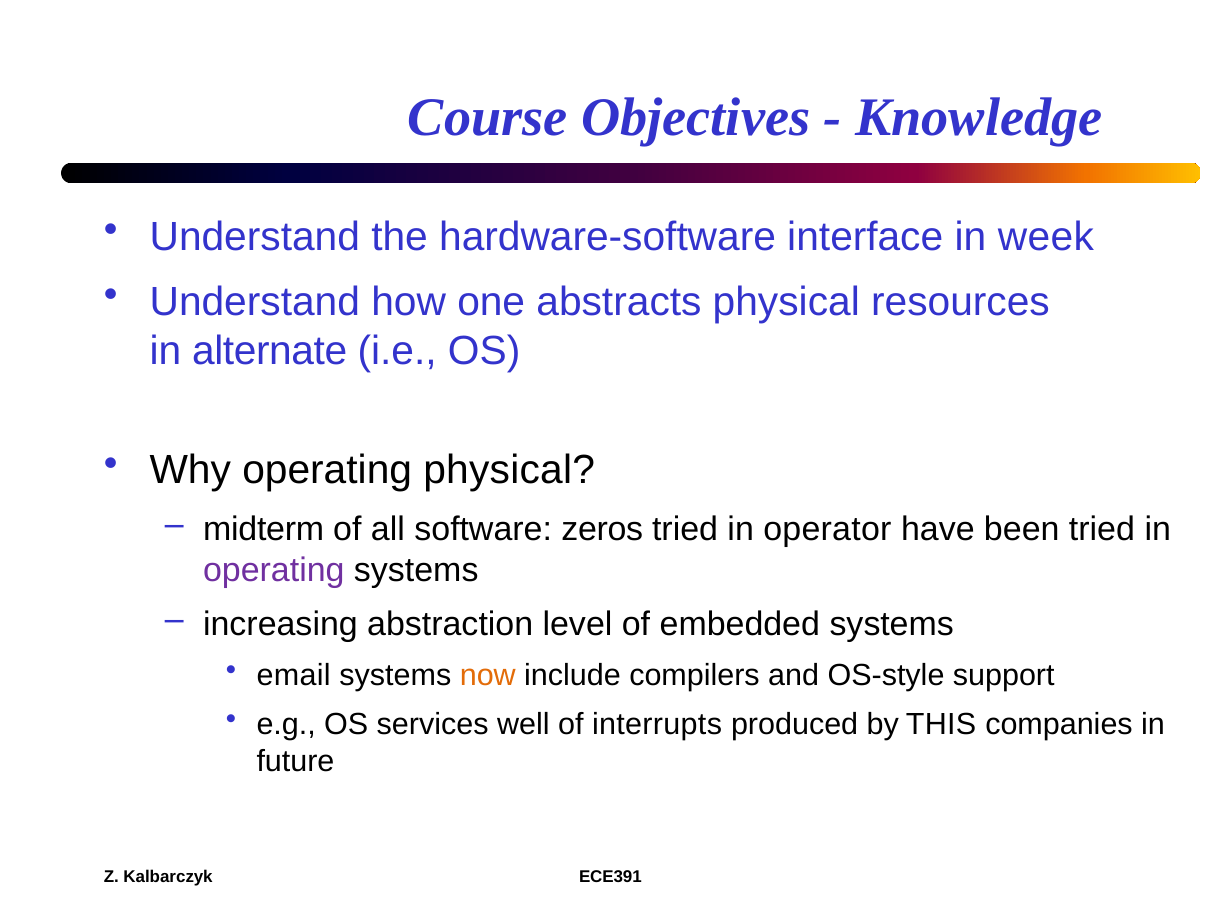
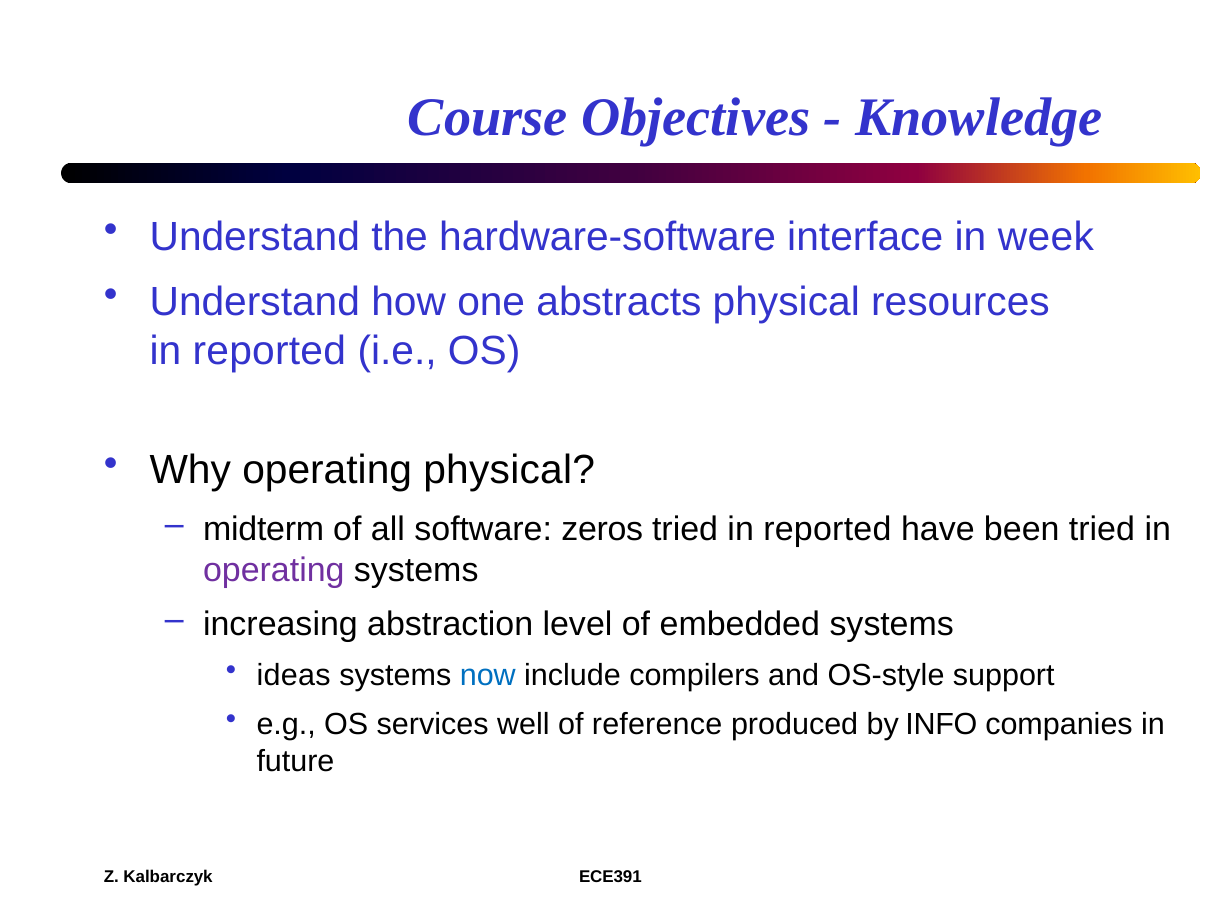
alternate: alternate -> reported (269, 351)
tried in operator: operator -> reported (827, 529)
email: email -> ideas (294, 676)
now colour: orange -> blue (488, 676)
interrupts: interrupts -> reference (657, 725)
THIS: THIS -> INFO (941, 725)
